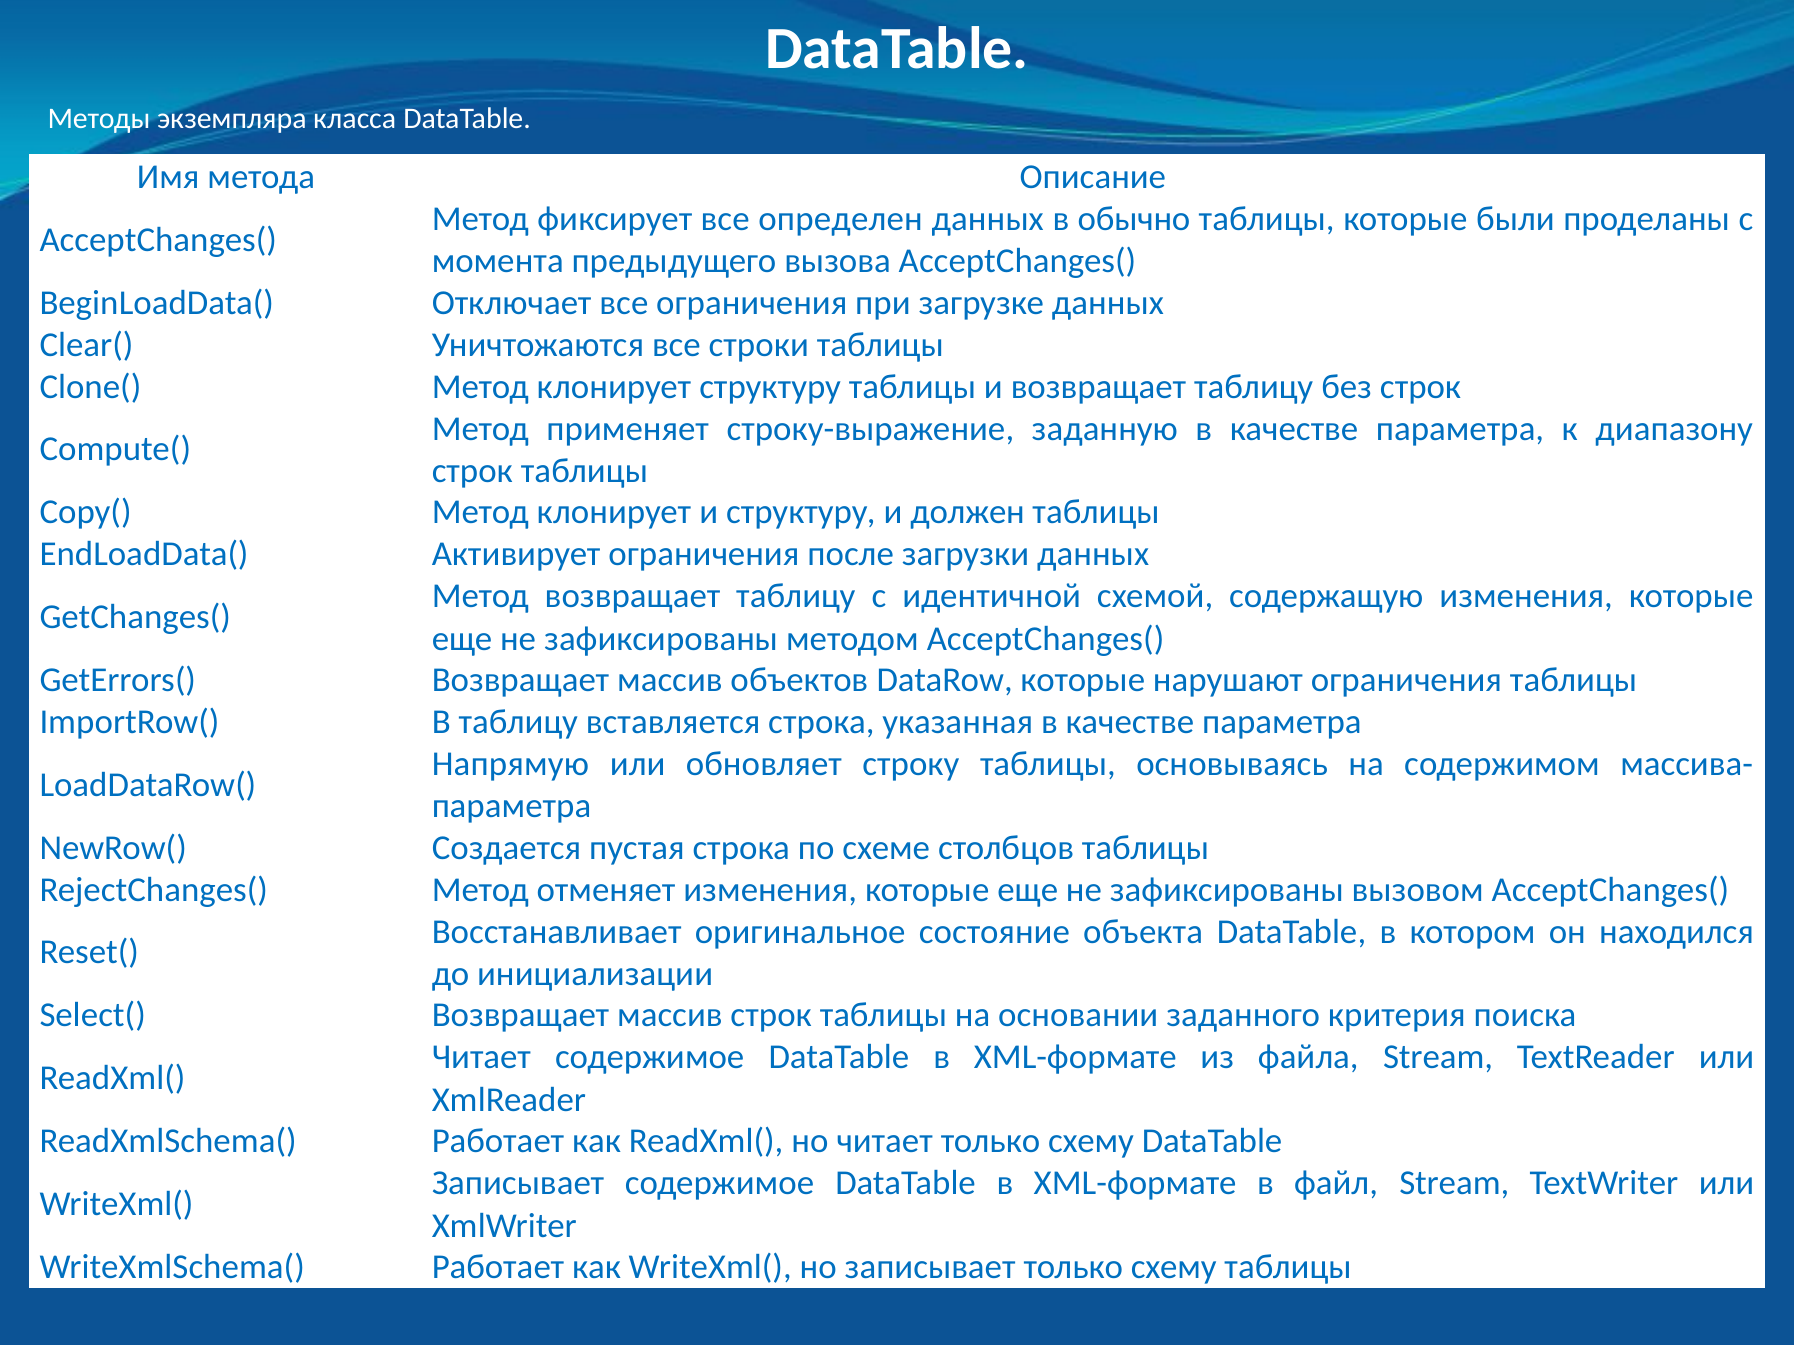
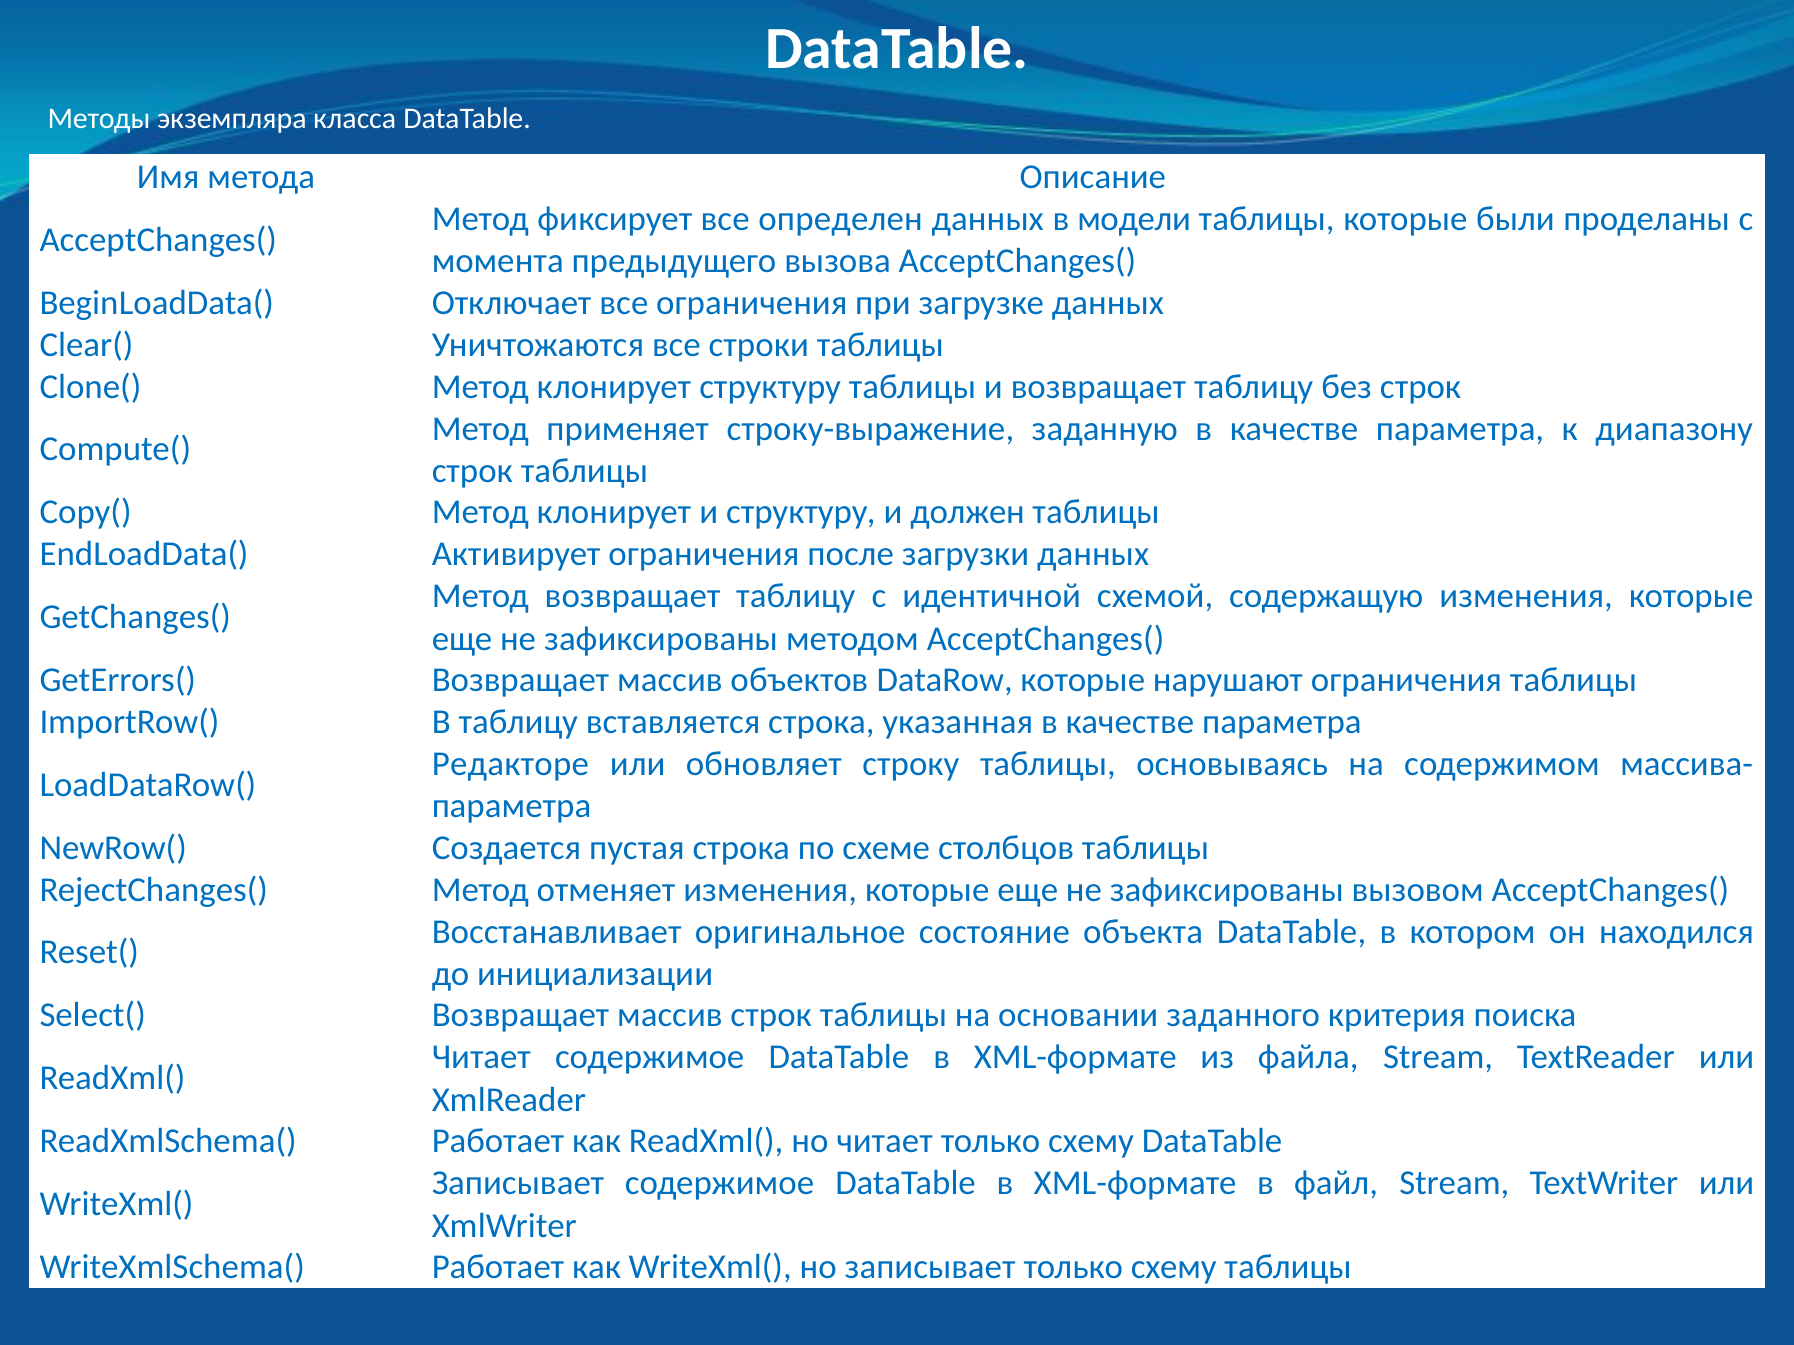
обычно: обычно -> модели (1134, 219)
Напрямую: Напрямую -> Редакторе (510, 764)
